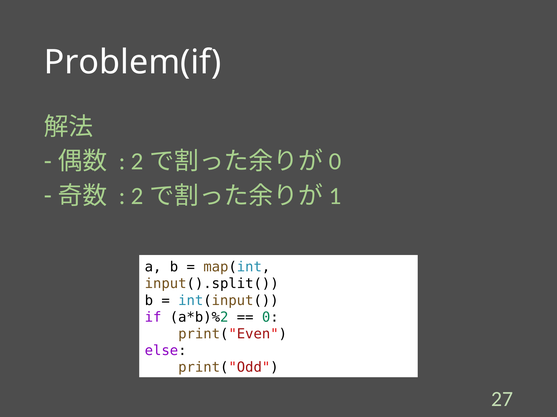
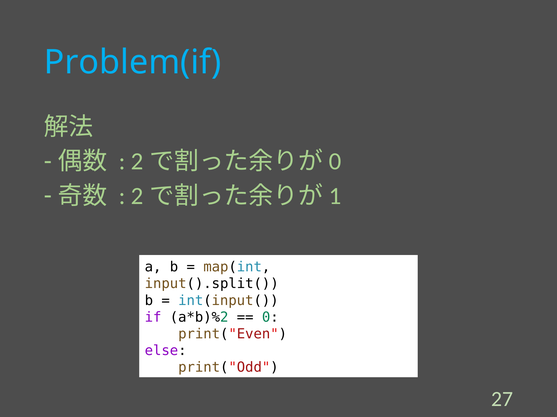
Problem(if colour: white -> light blue (133, 62)
